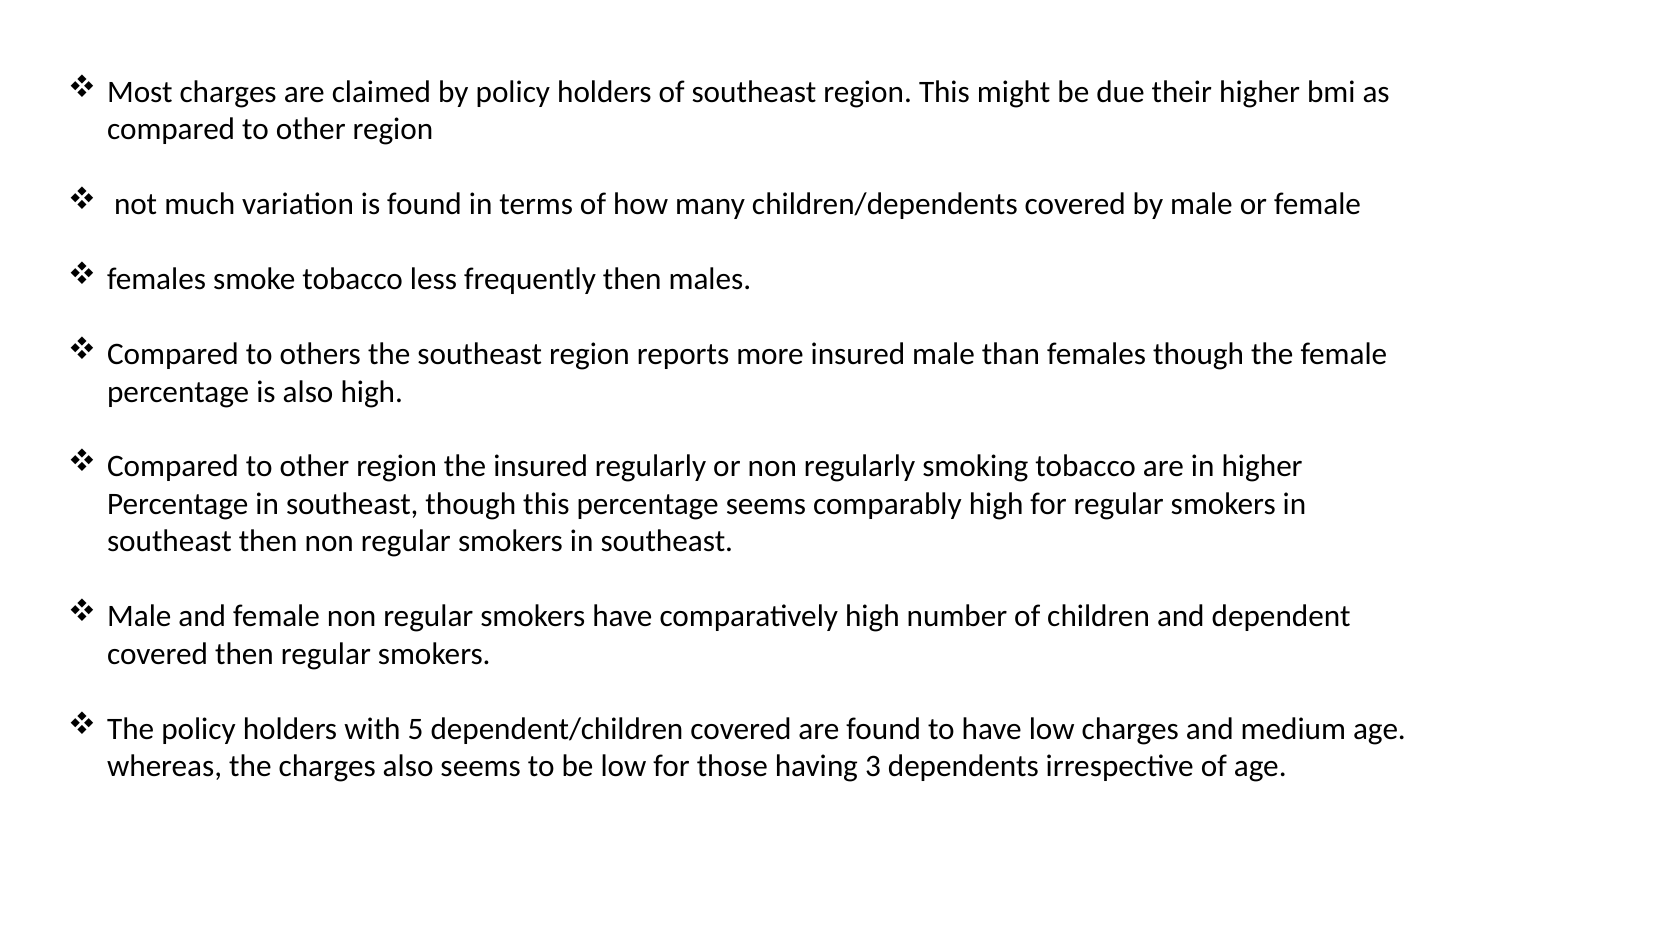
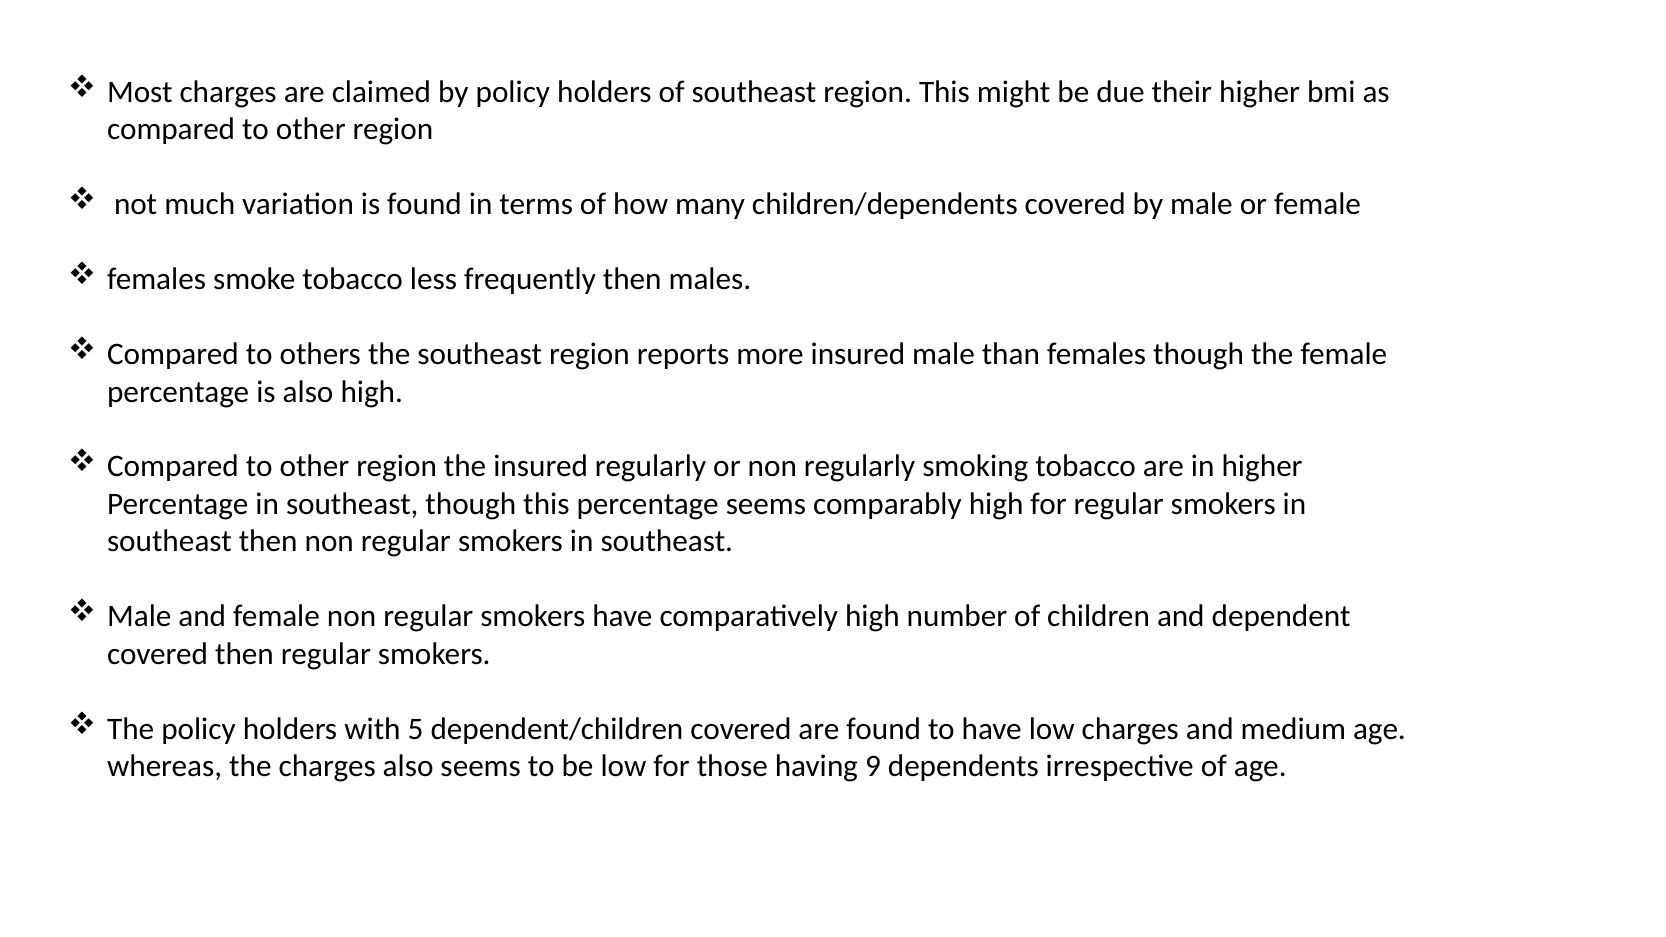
3: 3 -> 9 (873, 767)
